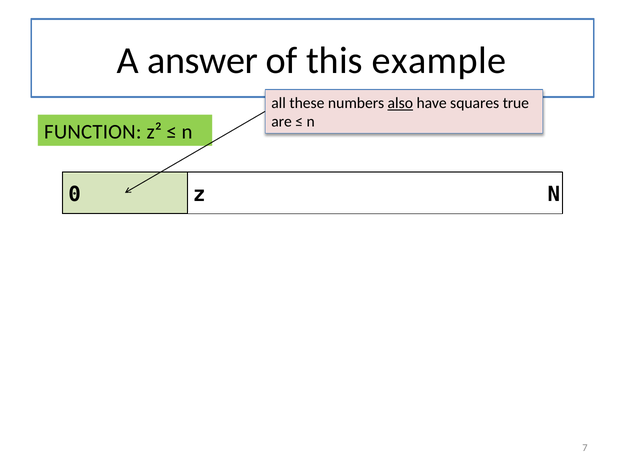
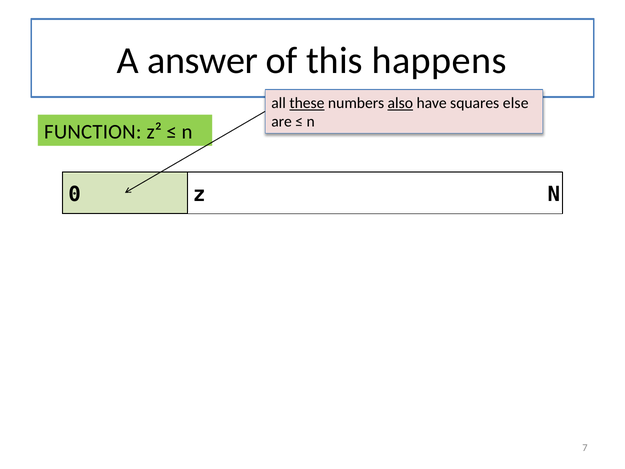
example: example -> happens (439, 61)
these underline: none -> present (307, 103)
true: true -> else (516, 103)
